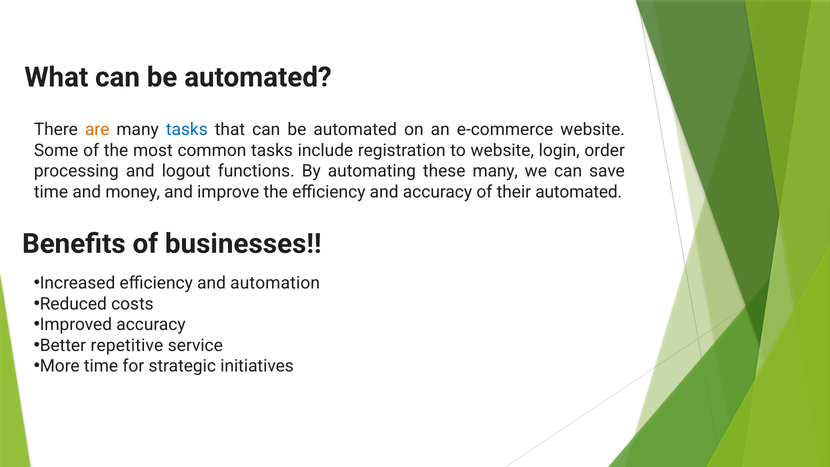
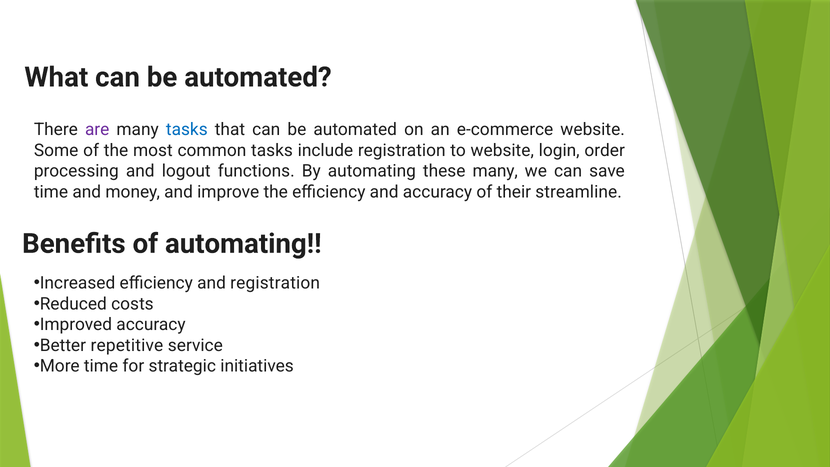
are colour: orange -> purple (97, 130)
their automated: automated -> streamline (579, 192)
of businesses: businesses -> automating (243, 244)
and automation: automation -> registration (275, 283)
